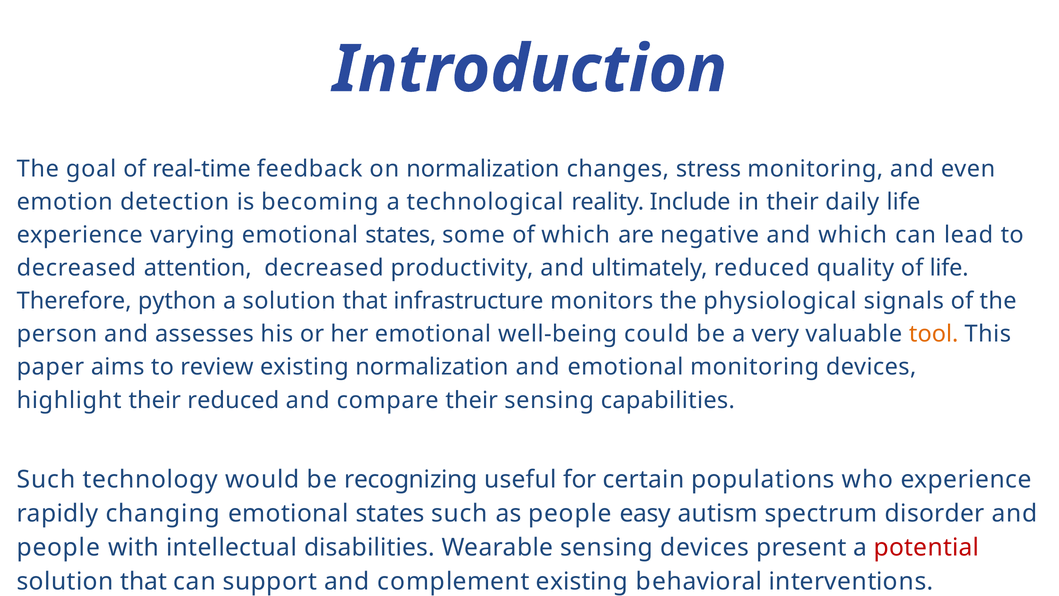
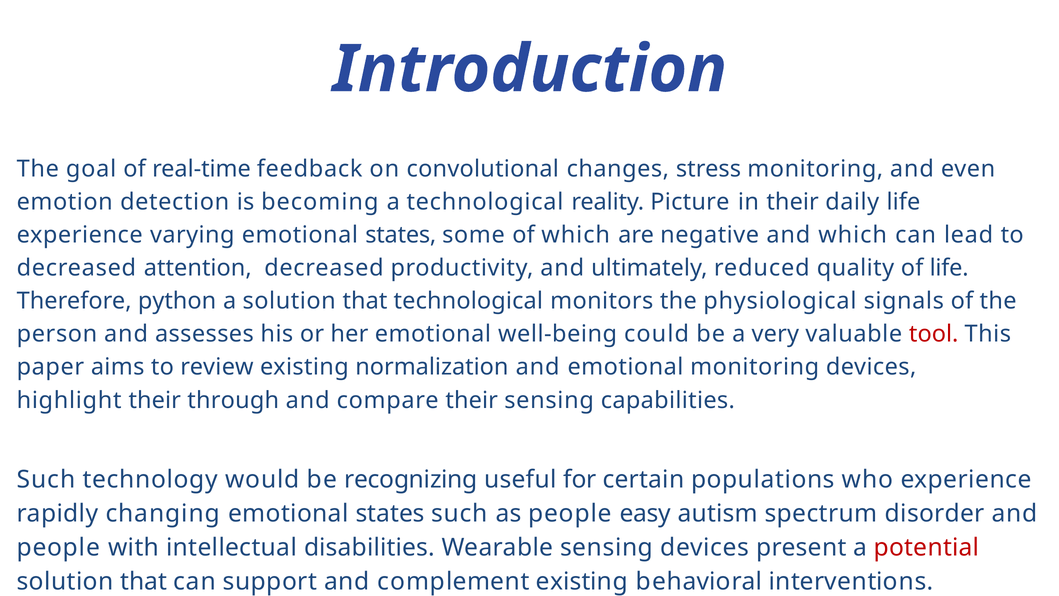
on normalization: normalization -> convolutional (483, 169)
Include: Include -> Picture (690, 202)
that infrastructure: infrastructure -> technological (468, 301)
tool colour: orange -> red (934, 334)
their reduced: reduced -> through (233, 400)
